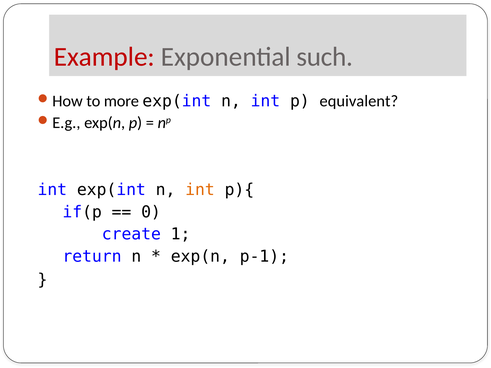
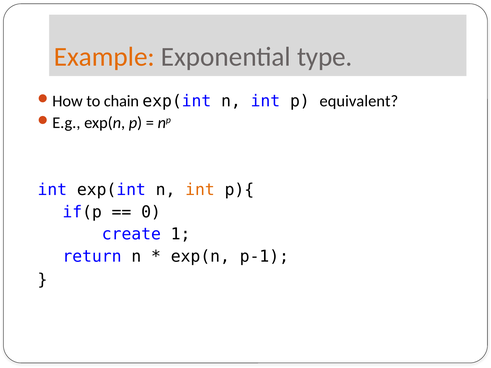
Example colour: red -> orange (104, 57)
such: such -> type (325, 57)
more: more -> chain (121, 101)
